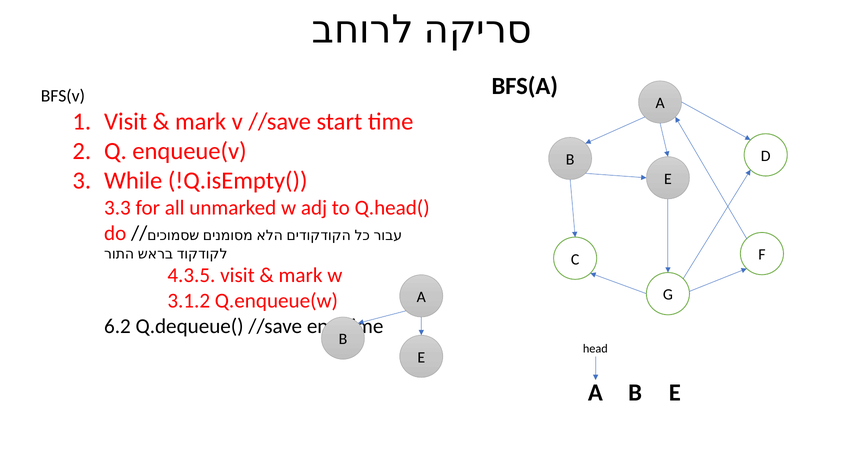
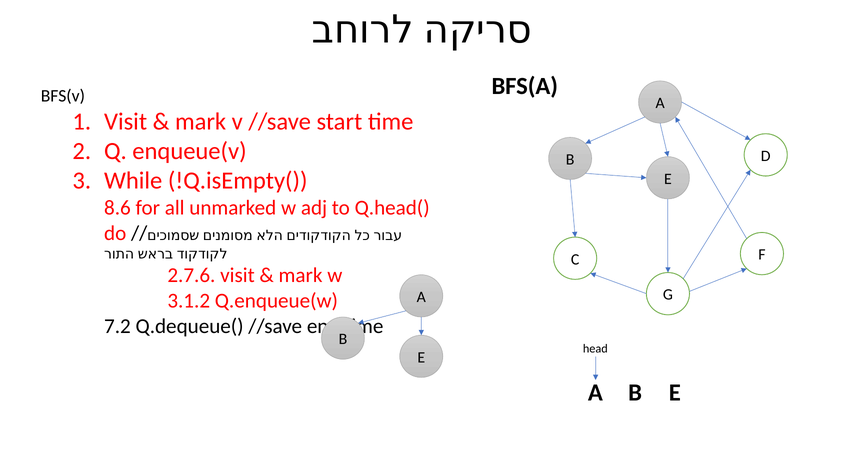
3.3: 3.3 -> 8.6 (117, 208)
4.3.5: 4.3.5 -> 2.7.6 (191, 275)
6.2: 6.2 -> 7.2 (117, 326)
